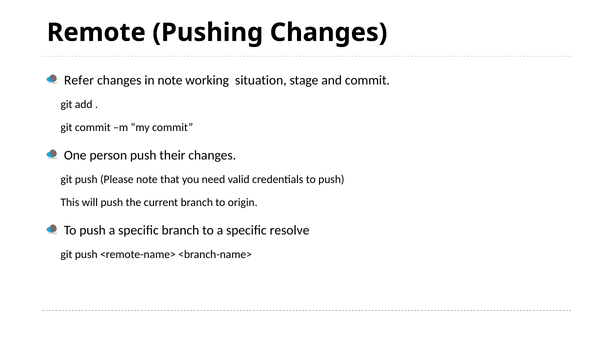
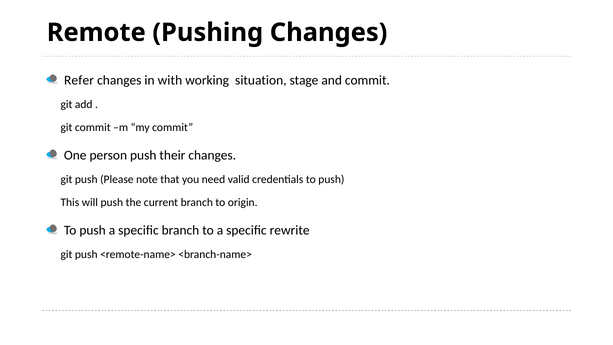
in note: note -> with (170, 80)
resolve: resolve -> rewrite (290, 230)
